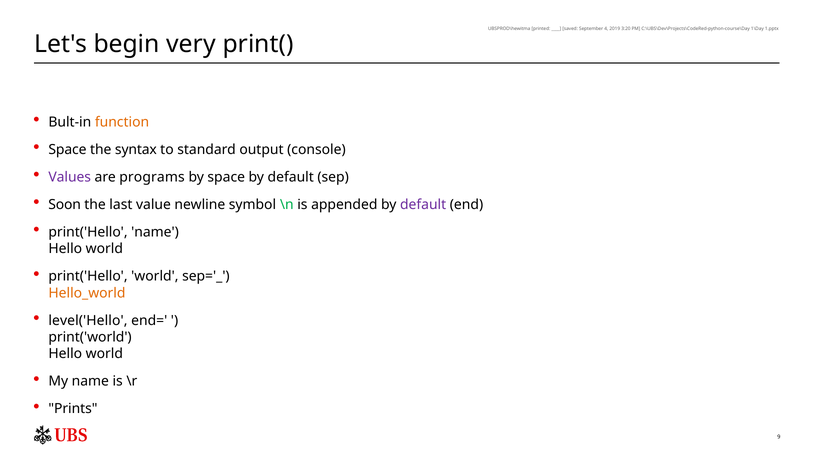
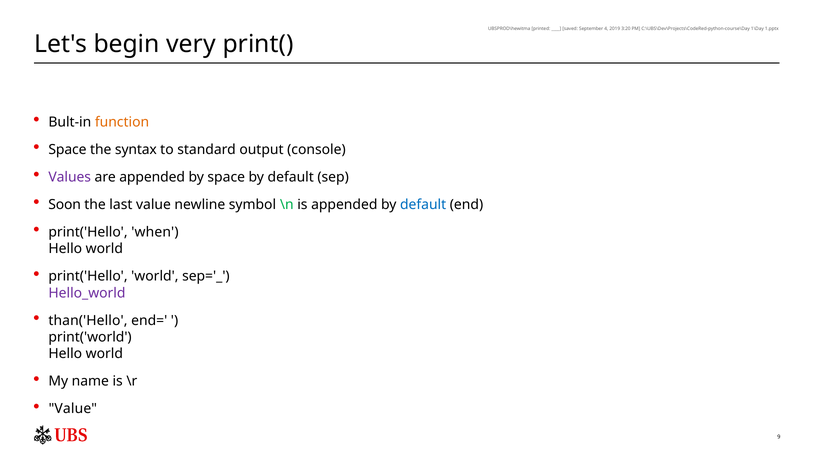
are programs: programs -> appended (152, 177)
default colour: purple -> blue (423, 205)
print('Hello name: name -> when (155, 232)
Hello_world colour: orange -> purple (87, 293)
level('Hello: level('Hello -> than('Hello (88, 321)
Prints: Prints -> Value (73, 409)
